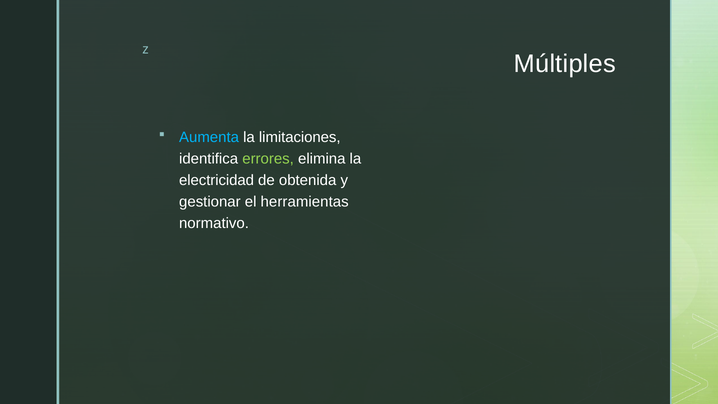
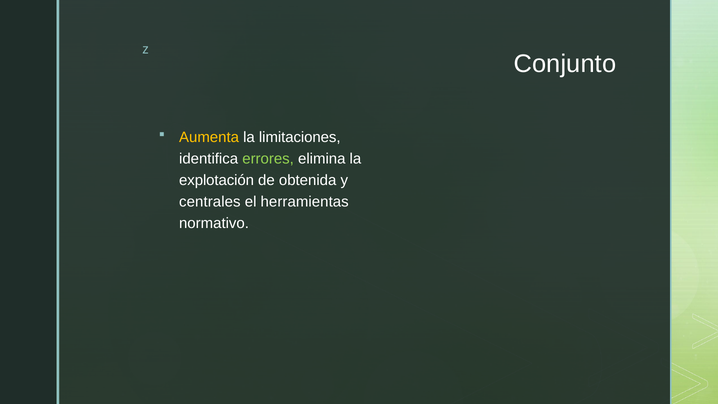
Múltiples: Múltiples -> Conjunto (565, 64)
Aumenta colour: light blue -> yellow (209, 137)
electricidad: electricidad -> explotación (217, 180)
gestionar: gestionar -> centrales (210, 202)
